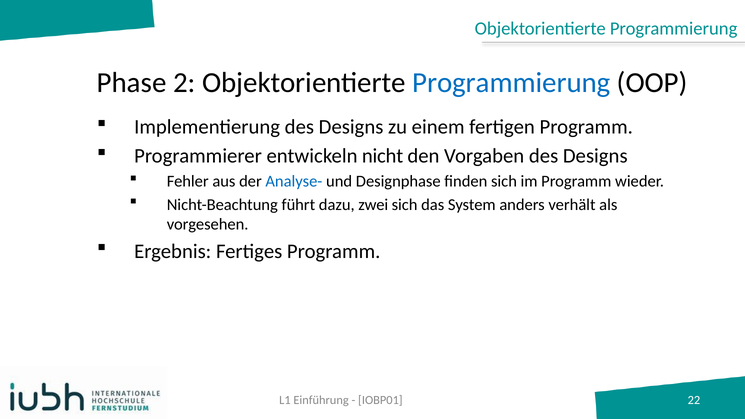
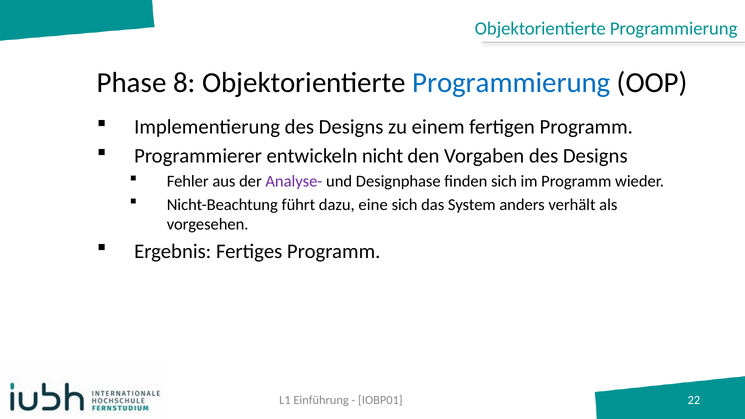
2: 2 -> 8 (184, 83)
Analyse- colour: blue -> purple (294, 181)
zwei: zwei -> eine (373, 205)
